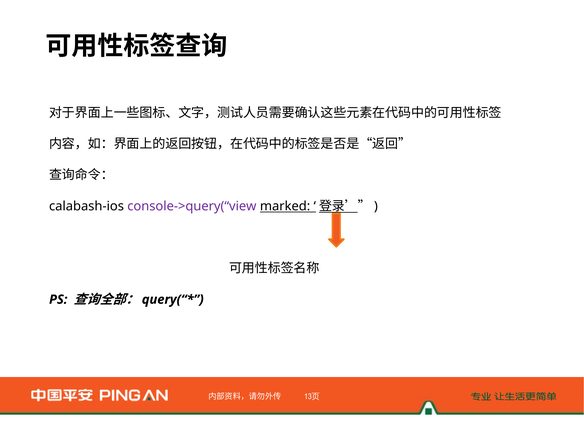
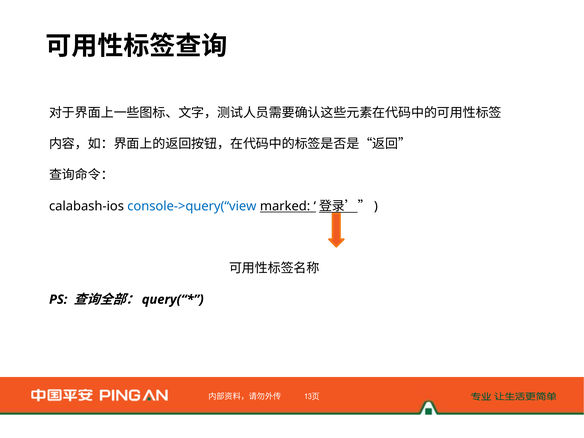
console->query(“view colour: purple -> blue (192, 206)
